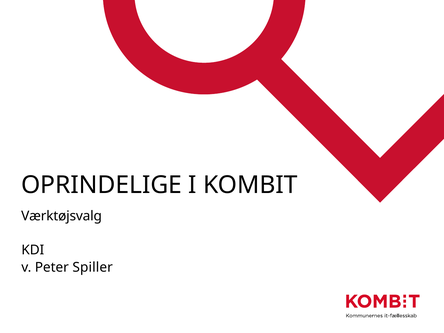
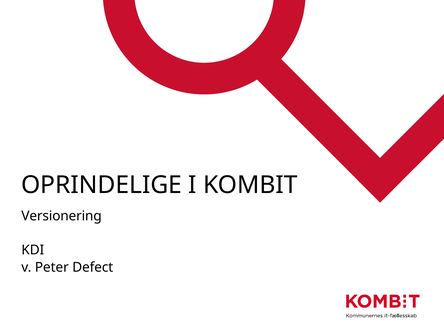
Værktøjsvalg: Værktøjsvalg -> Versionering (62, 216)
Spiller: Spiller -> Defect (93, 267)
